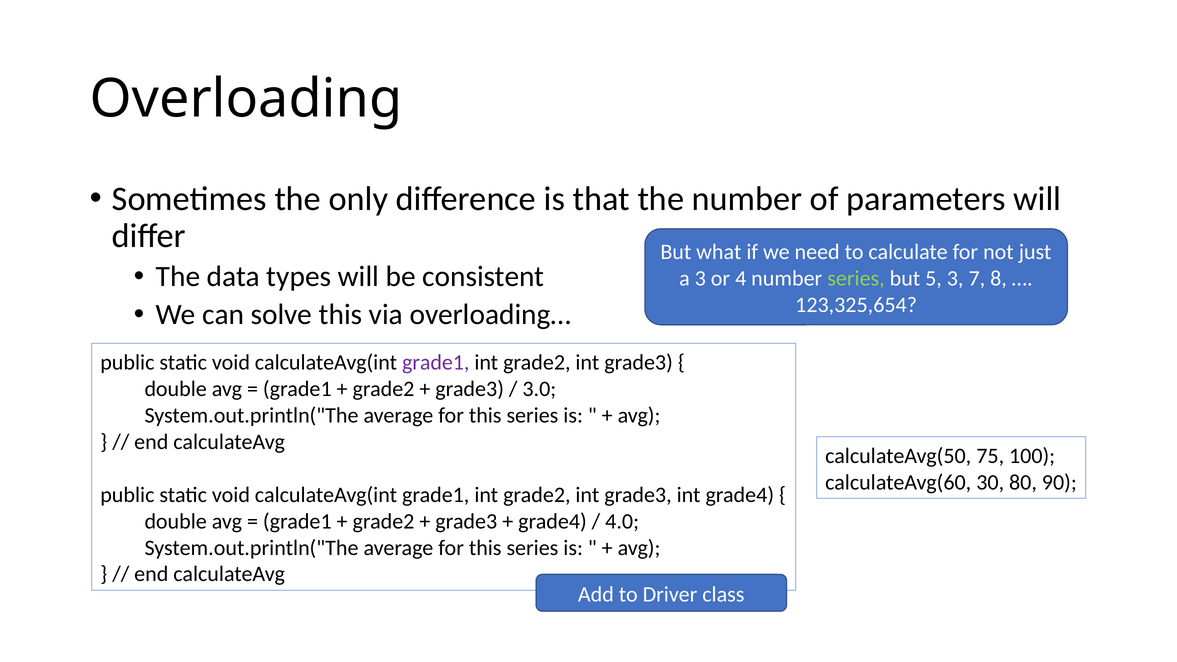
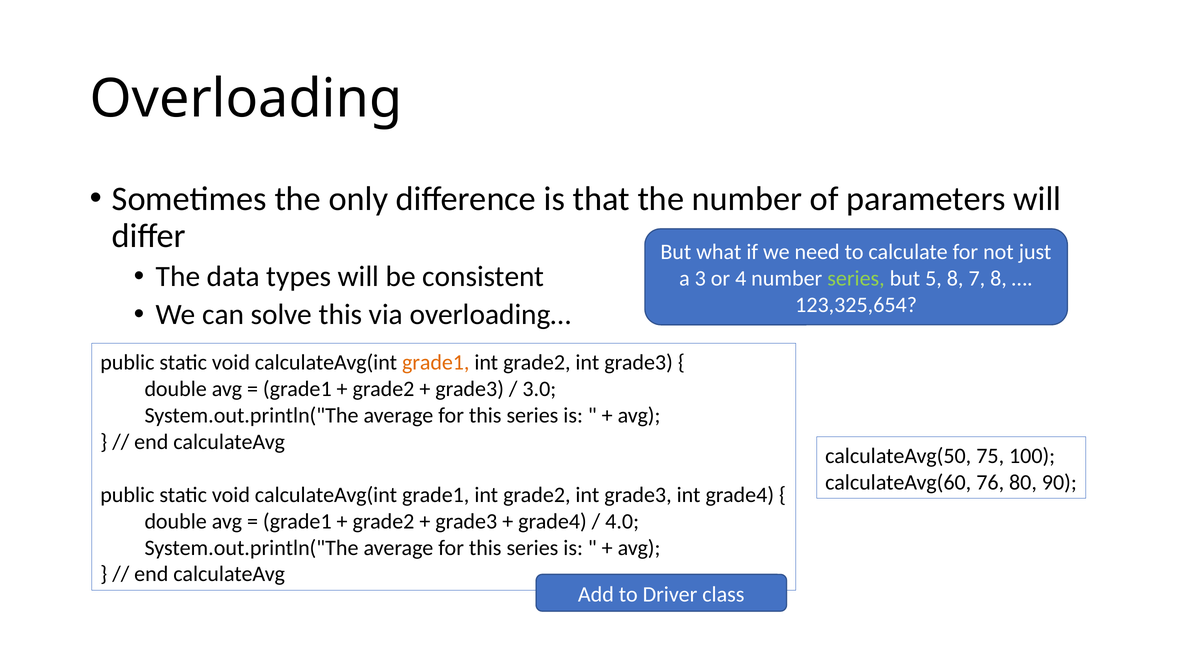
5 3: 3 -> 8 (955, 278)
grade1 colour: purple -> orange (436, 362)
30: 30 -> 76 (990, 482)
